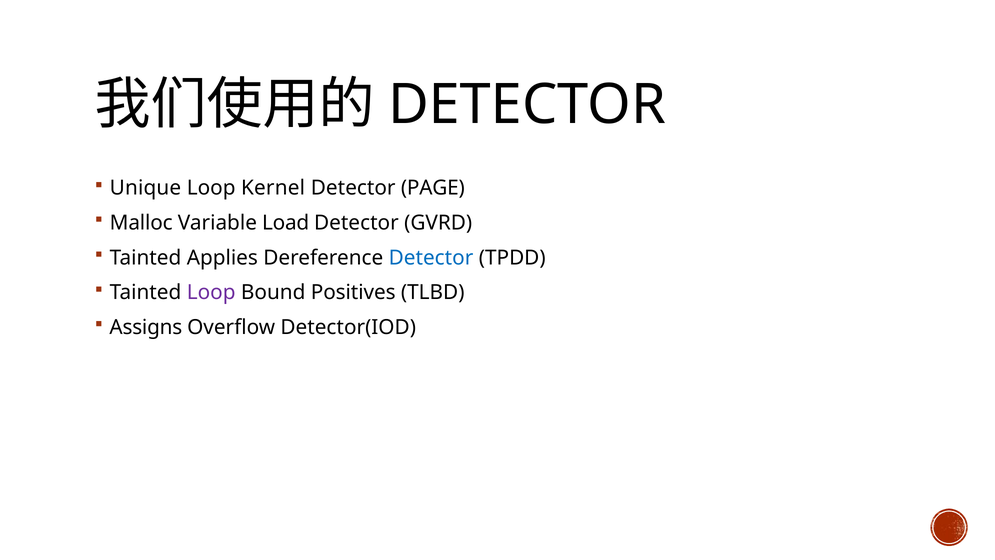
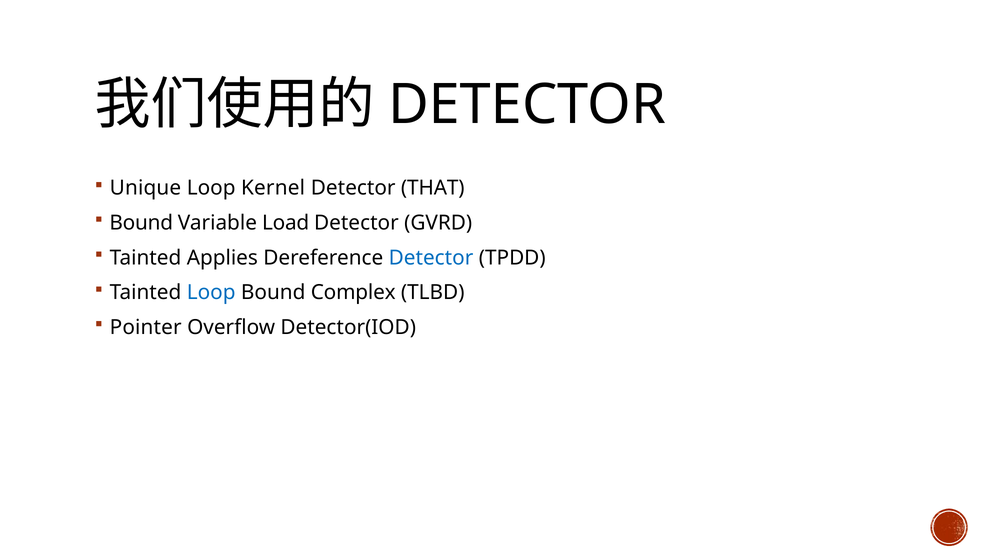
PAGE: PAGE -> THAT (433, 188)
Malloc: Malloc -> Bound (141, 223)
Loop colour: purple -> blue (211, 292)
Positives: Positives -> Complex (353, 292)
Assigns: Assigns -> Pointer (146, 327)
